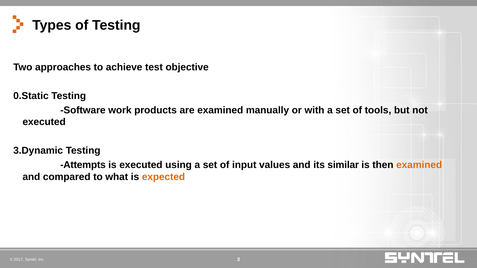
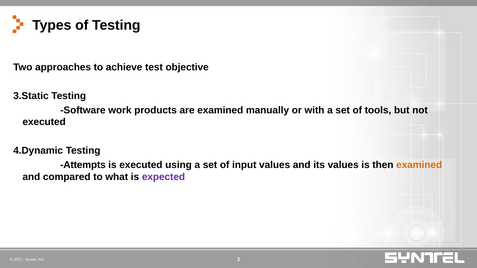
0.Static: 0.Static -> 3.Static (31, 96)
3.Dynamic: 3.Dynamic -> 4.Dynamic (38, 151)
its similar: similar -> values (343, 165)
expected colour: orange -> purple (163, 177)
